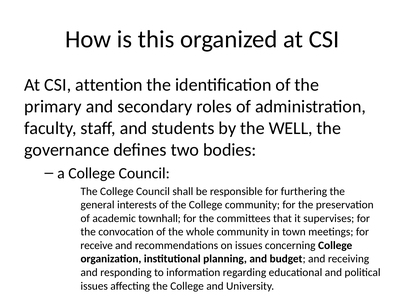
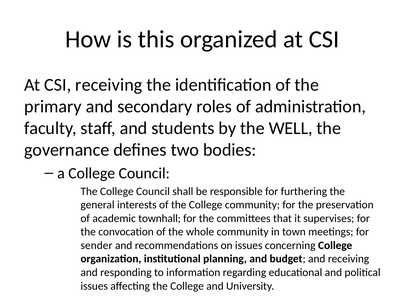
CSI attention: attention -> receiving (109, 85)
receive: receive -> sender (96, 245)
